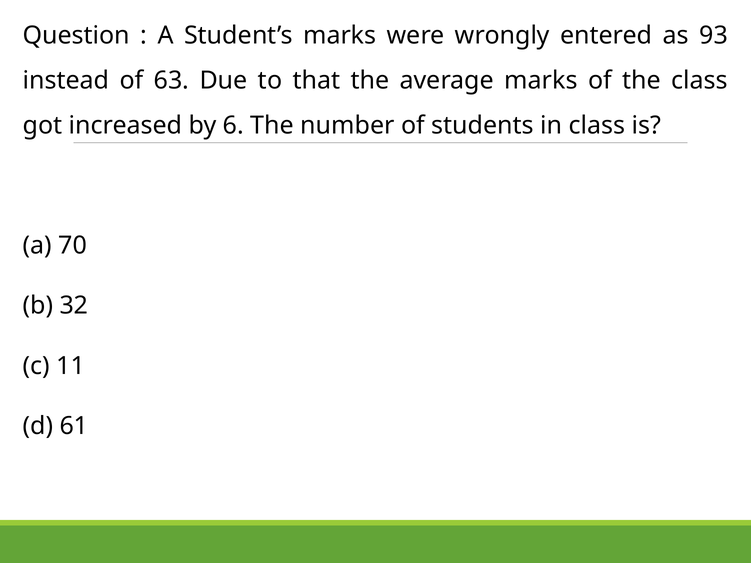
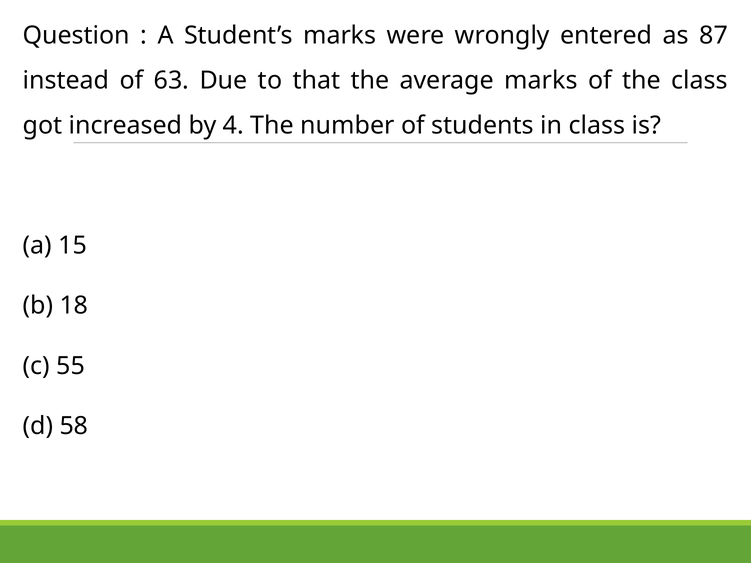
93: 93 -> 87 (714, 35)
6: 6 -> 4 (233, 126)
70: 70 -> 15 (73, 246)
32: 32 -> 18 (74, 306)
11: 11 -> 55 (71, 366)
61: 61 -> 58 (74, 426)
